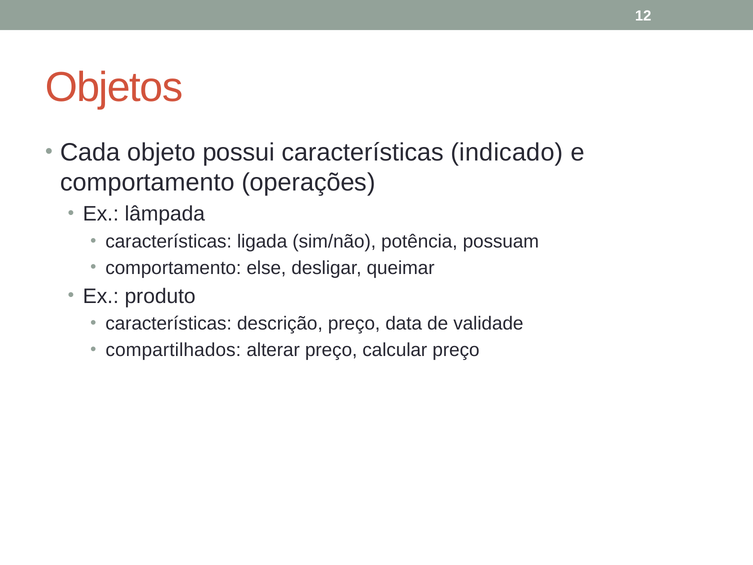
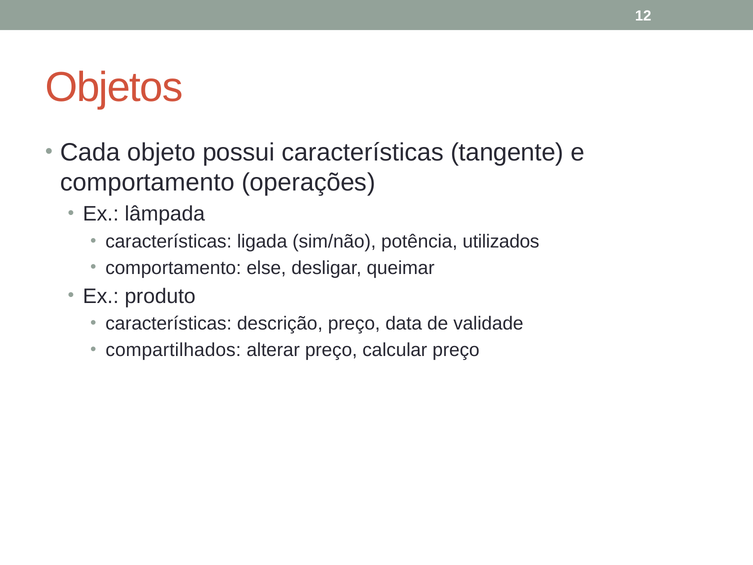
indicado: indicado -> tangente (507, 152)
possuam: possuam -> utilizados (501, 241)
